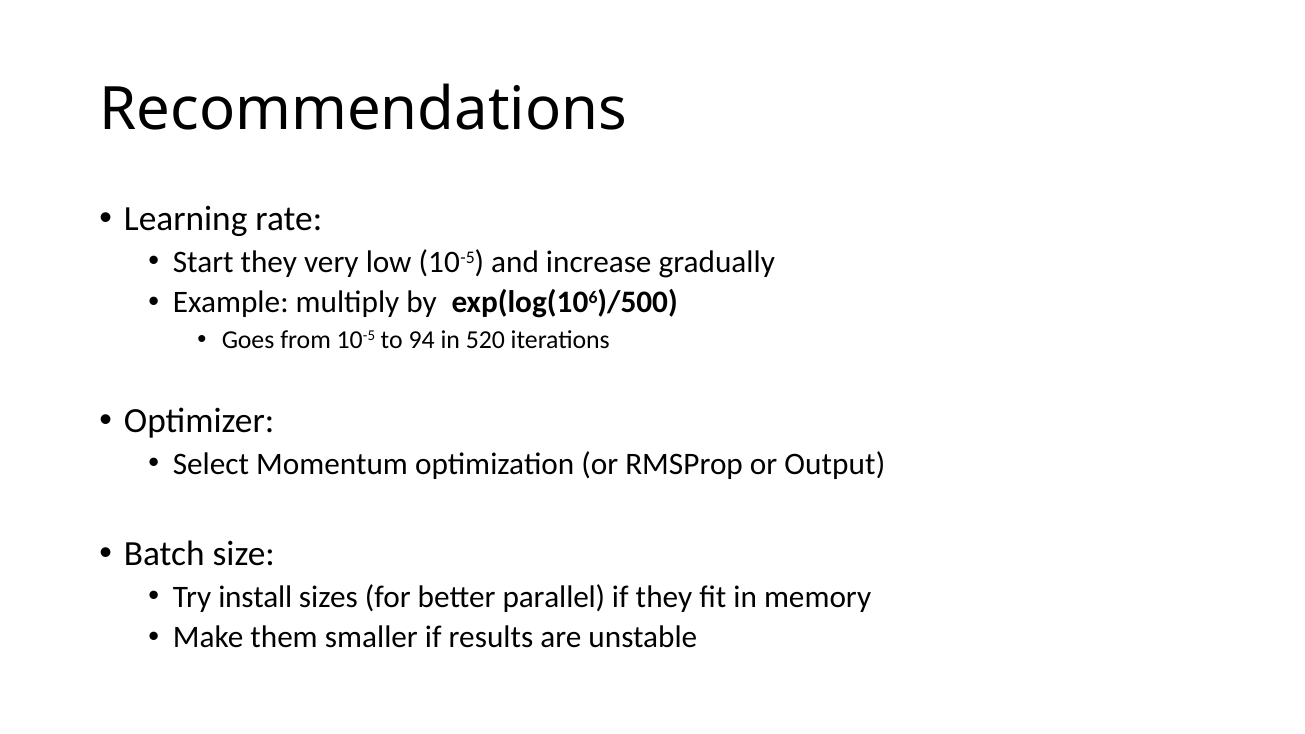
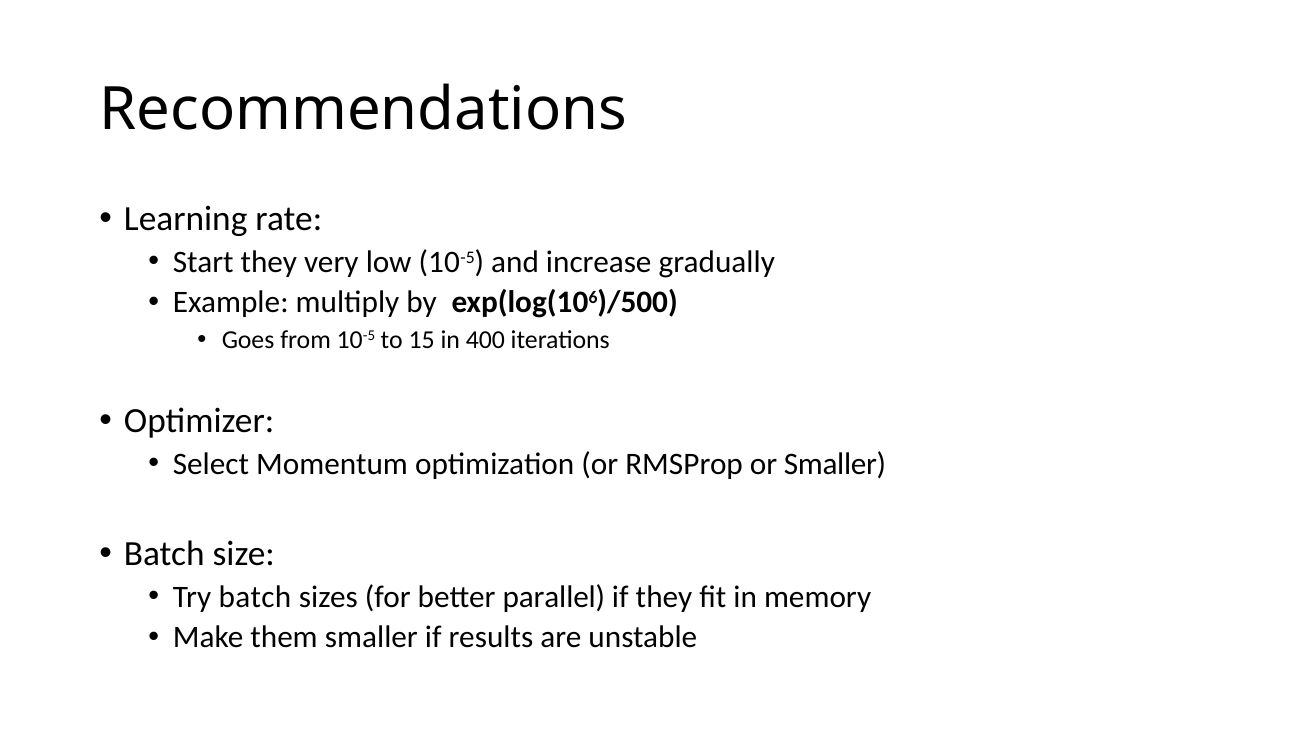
94: 94 -> 15 (422, 340)
520: 520 -> 400 (485, 340)
or Output: Output -> Smaller (835, 464)
Try install: install -> batch (255, 597)
